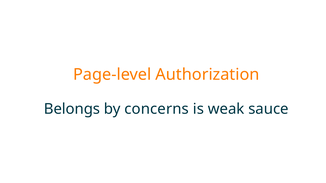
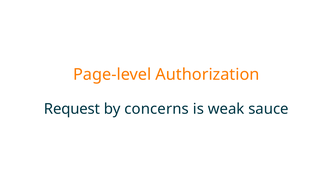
Belongs: Belongs -> Request (72, 109)
